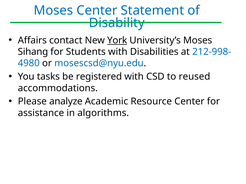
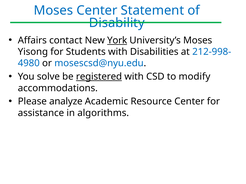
Sihang: Sihang -> Yisong (33, 52)
tasks: tasks -> solve (48, 77)
registered underline: none -> present (99, 77)
reused: reused -> modify (194, 77)
